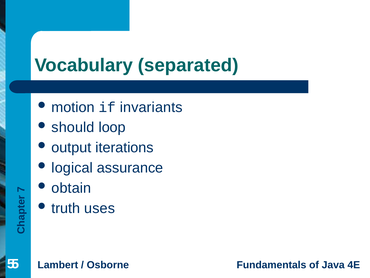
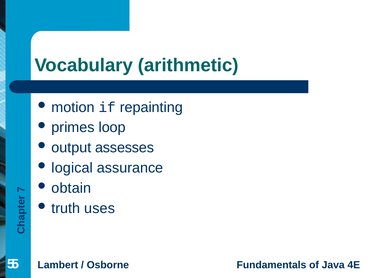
separated: separated -> arithmetic (188, 65)
invariants: invariants -> repainting (151, 107)
should: should -> primes (73, 127)
iterations: iterations -> assesses (125, 147)
